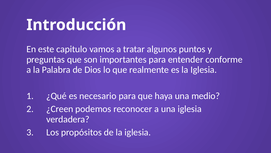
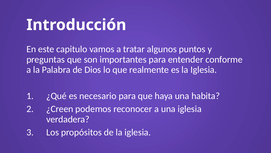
medio: medio -> habita (206, 96)
